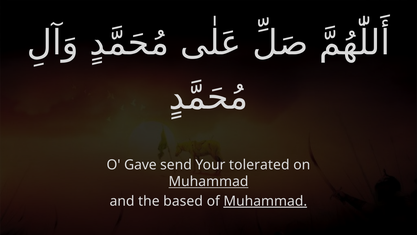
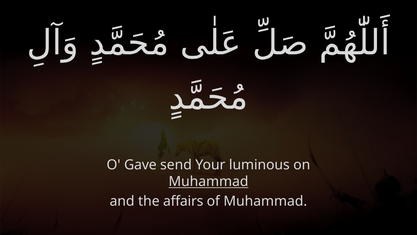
tolerated: tolerated -> luminous (259, 165)
based: based -> affairs (183, 201)
Muhammad underline: present -> none (265, 201)
